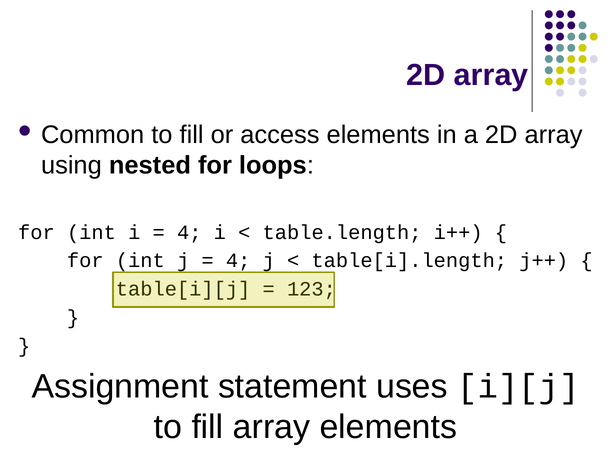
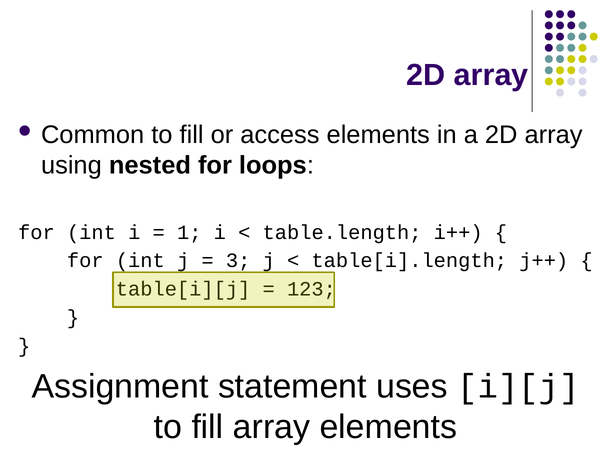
4: 4 -> 1 (189, 232)
4: 4 -> 3 (238, 261)
